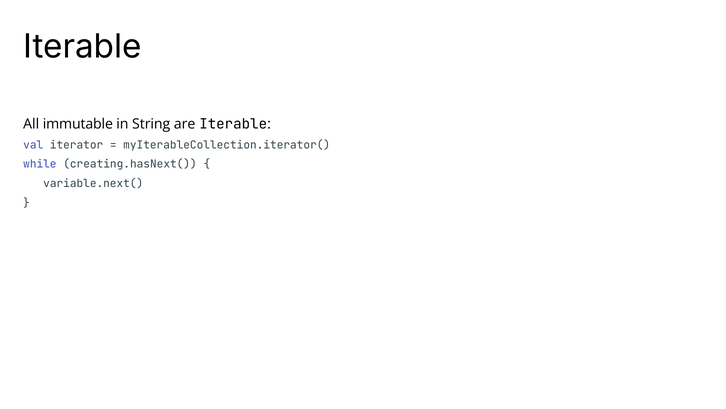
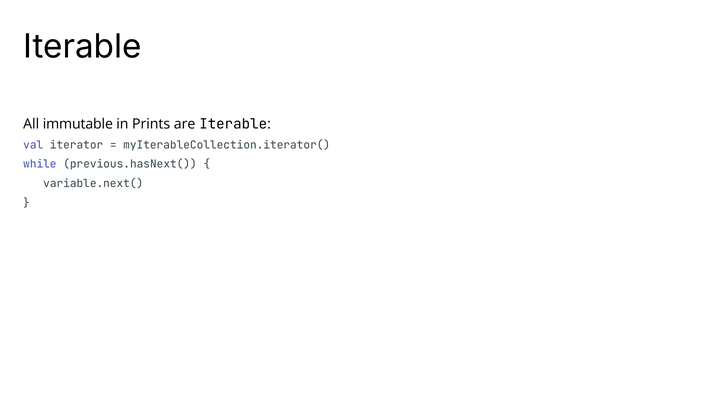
String: String -> Prints (151, 124)
creating.hasNext(: creating.hasNext( -> previous.hasNext( (130, 164)
